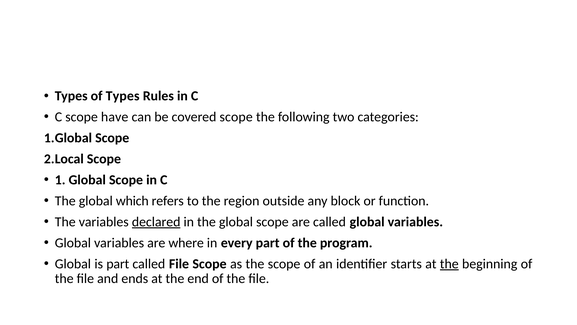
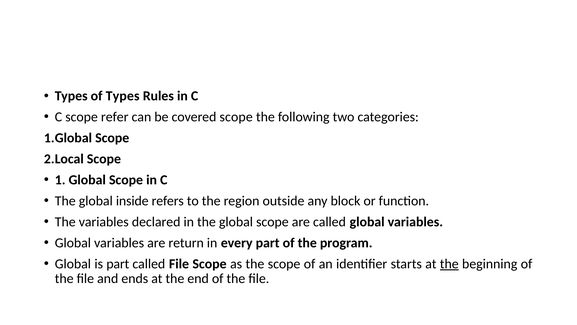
have: have -> refer (115, 117)
which: which -> inside (132, 201)
declared underline: present -> none (156, 222)
where: where -> return (186, 243)
